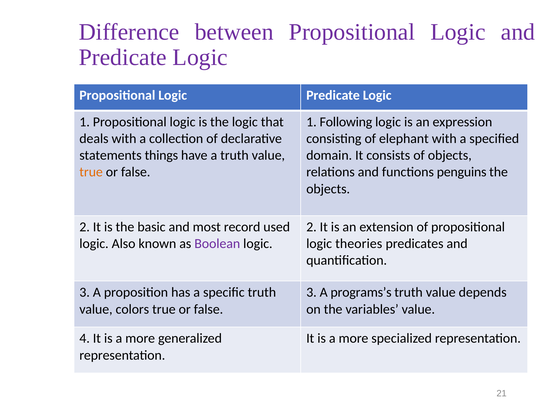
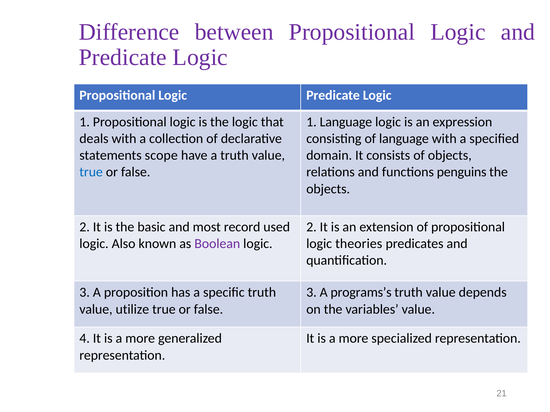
1 Following: Following -> Language (346, 122)
of elephant: elephant -> language (404, 139)
things: things -> scope (161, 156)
true colour: orange -> blue (91, 172)
colors: colors -> utilize (132, 310)
